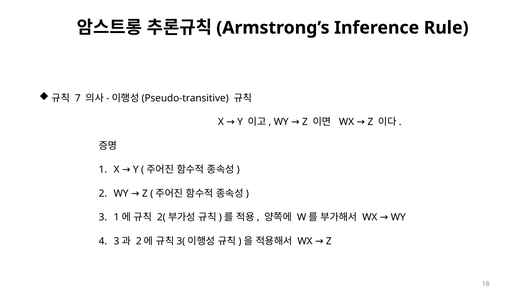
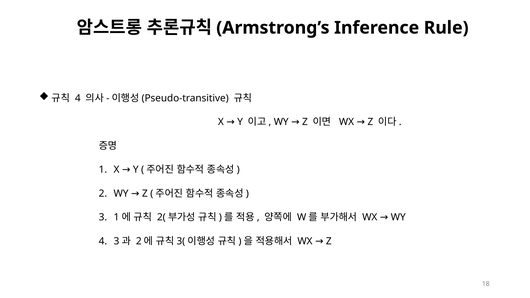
7: 7 -> 4 (78, 98)
